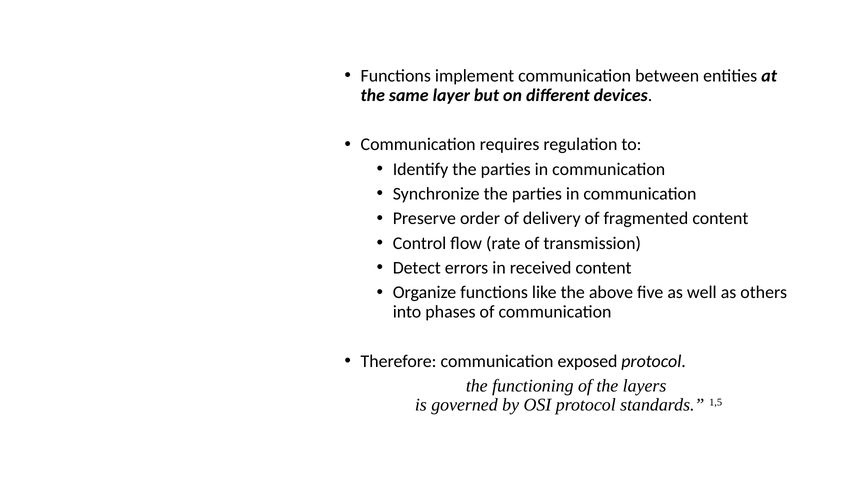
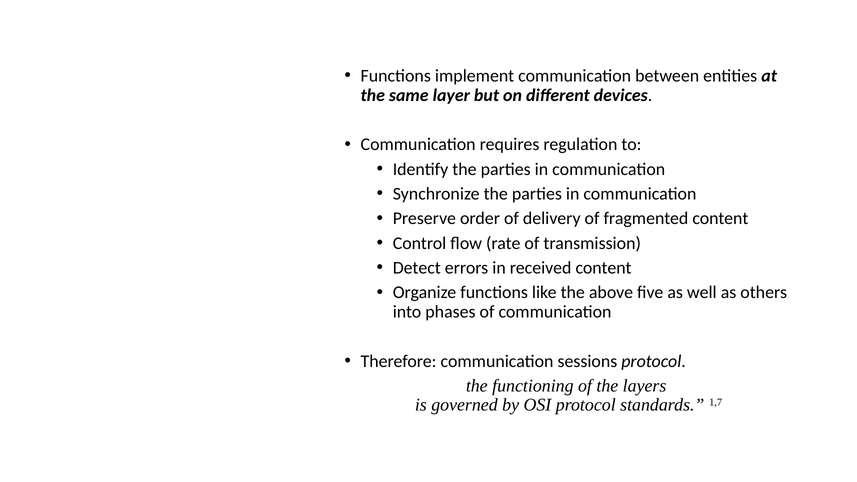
exposed: exposed -> sessions (587, 361)
1,5: 1,5 -> 1,7 (716, 402)
